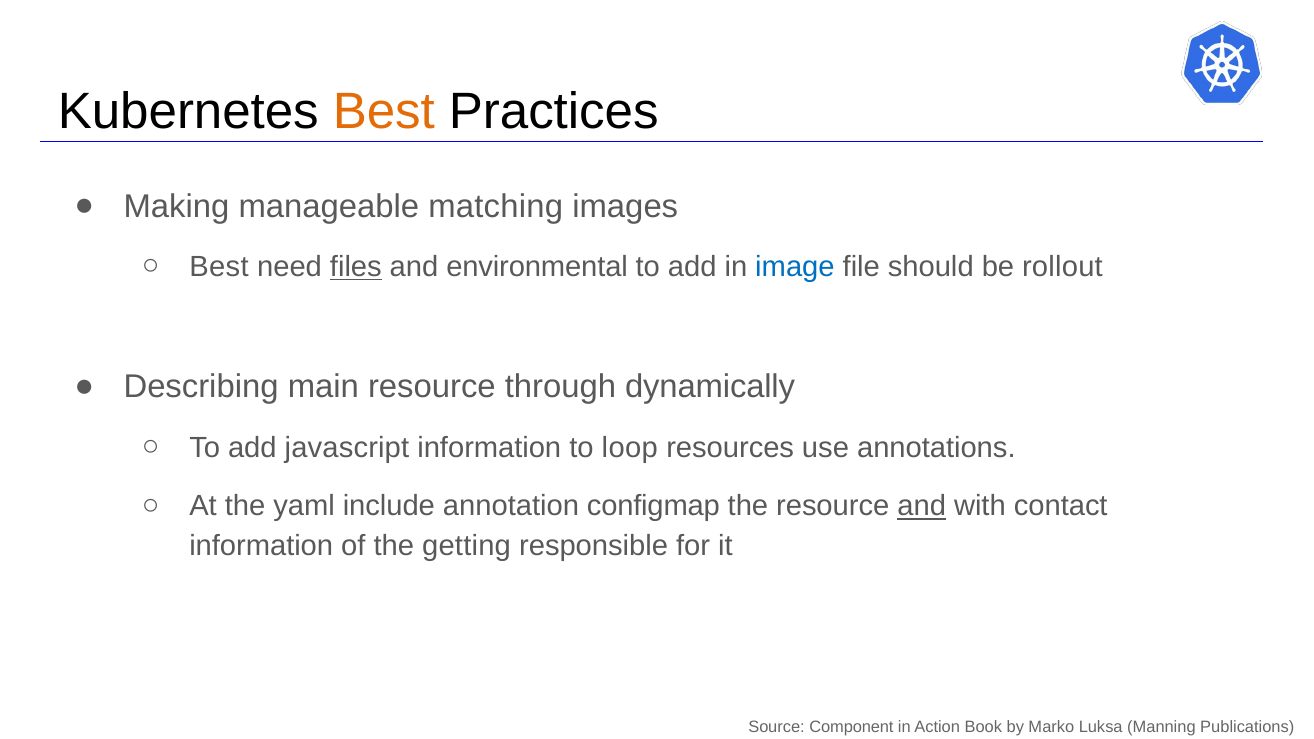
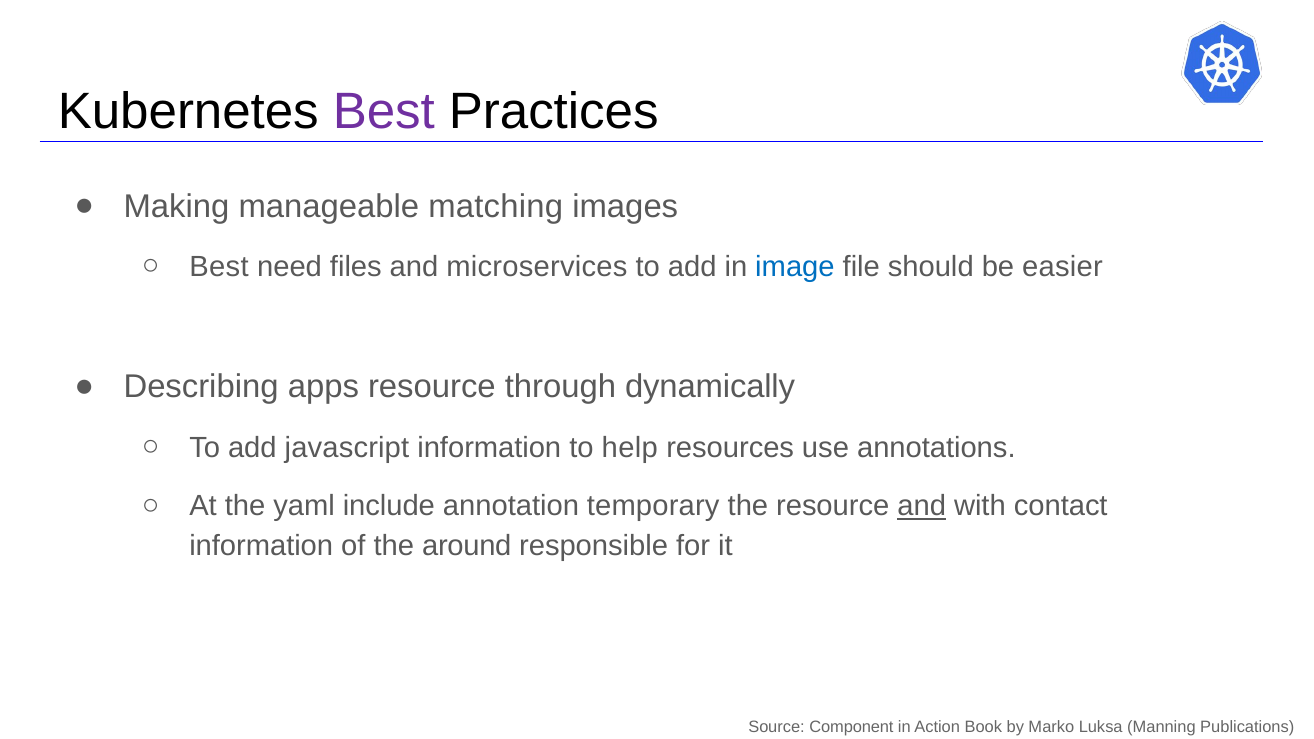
Best colour: orange -> purple (384, 111)
files underline: present -> none (356, 267)
environmental: environmental -> microservices (537, 267)
rollout: rollout -> easier (1062, 267)
main: main -> apps (323, 387)
loop: loop -> help (630, 448)
configmap: configmap -> temporary (653, 506)
getting: getting -> around (467, 546)
